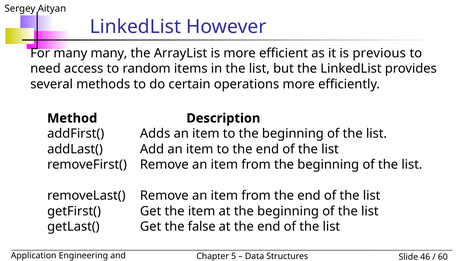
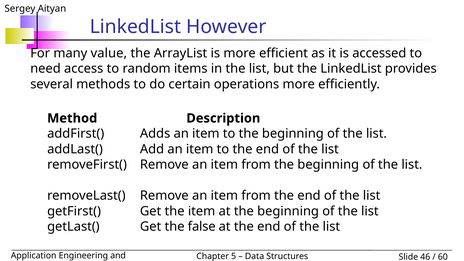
many many: many -> value (109, 53)
previous: previous -> accessed (379, 53)
